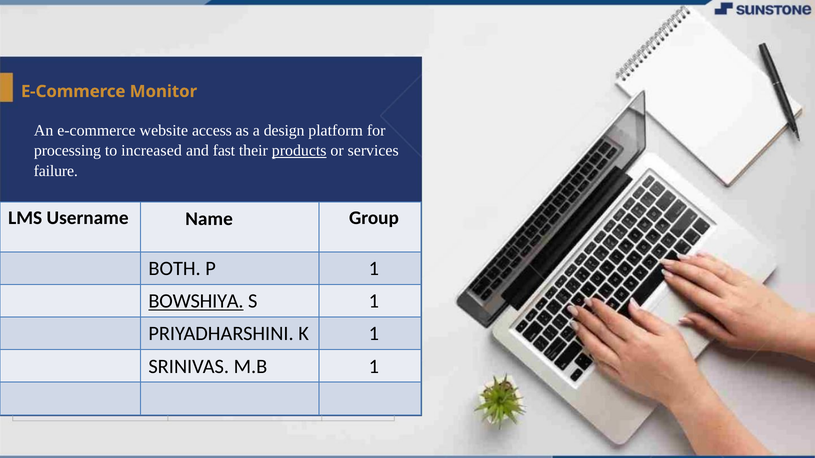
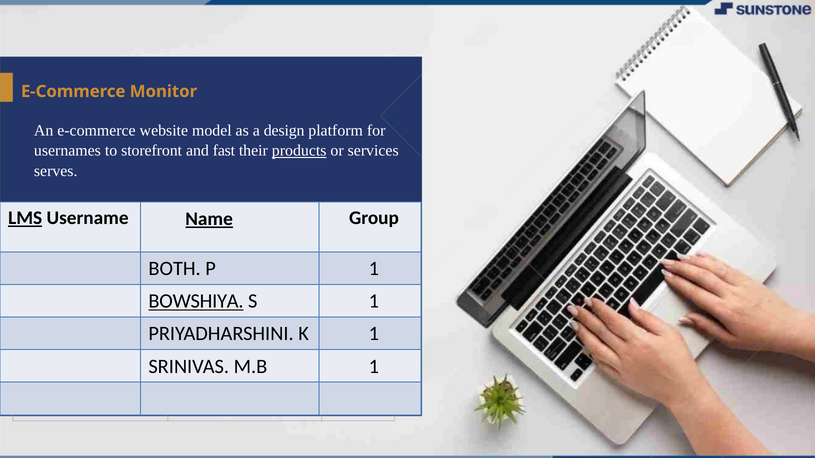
access: access -> model (212, 131)
processing: processing -> usernames (67, 151)
increased: increased -> storefront (152, 151)
failure: failure -> serves (56, 171)
LMS underline: none -> present (25, 218)
Name underline: none -> present (209, 219)
